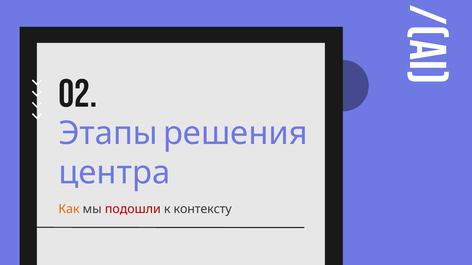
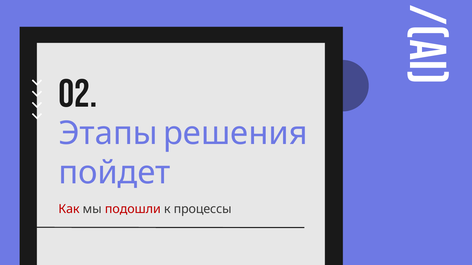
центра: центра -> пойдет (114, 173)
Как colour: orange -> red (69, 209)
контексту: контексту -> процессы (203, 209)
